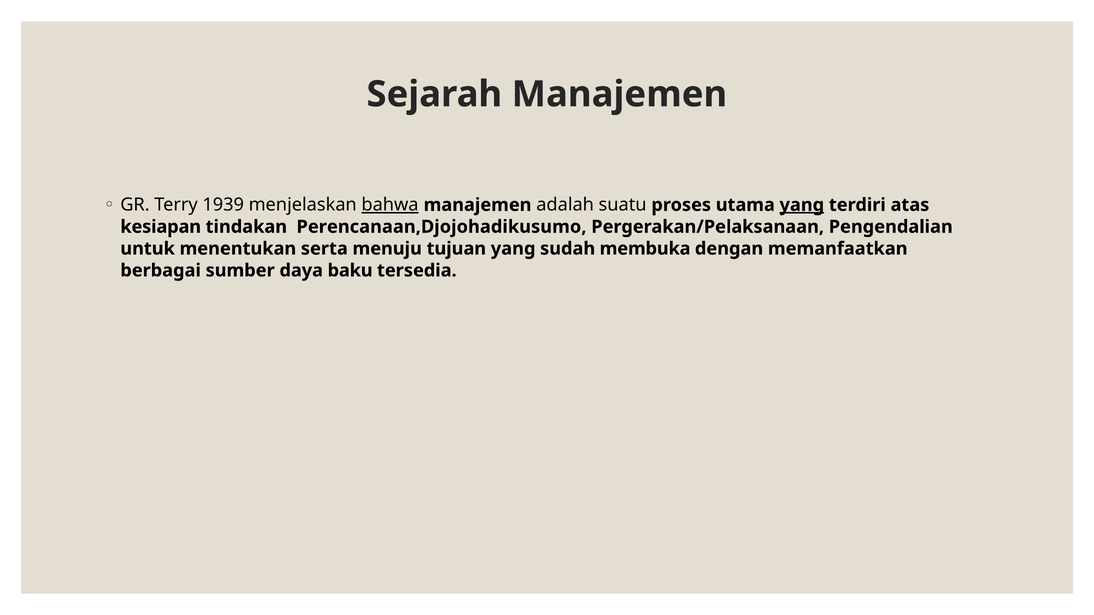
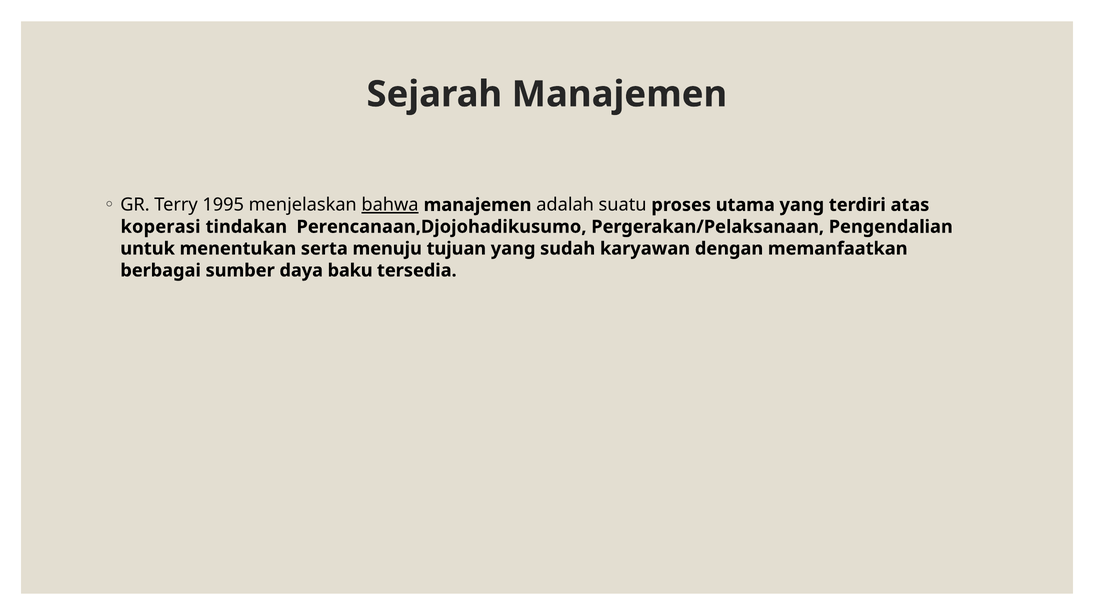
1939: 1939 -> 1995 (223, 205)
yang underline: present -> none (802, 205)
kesiapan: kesiapan -> koperasi (161, 227)
membuka: membuka -> karyawan (645, 249)
